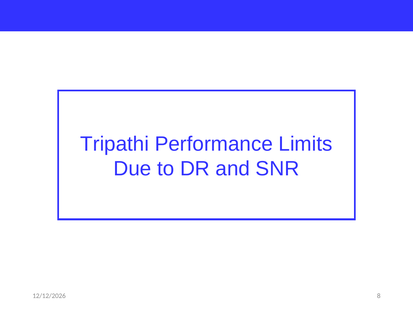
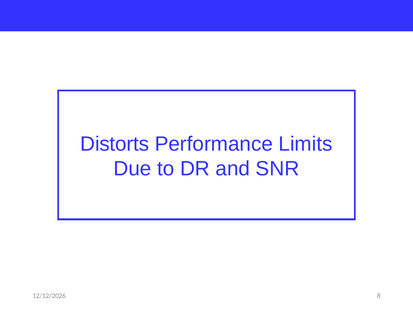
Tripathi: Tripathi -> Distorts (115, 144)
